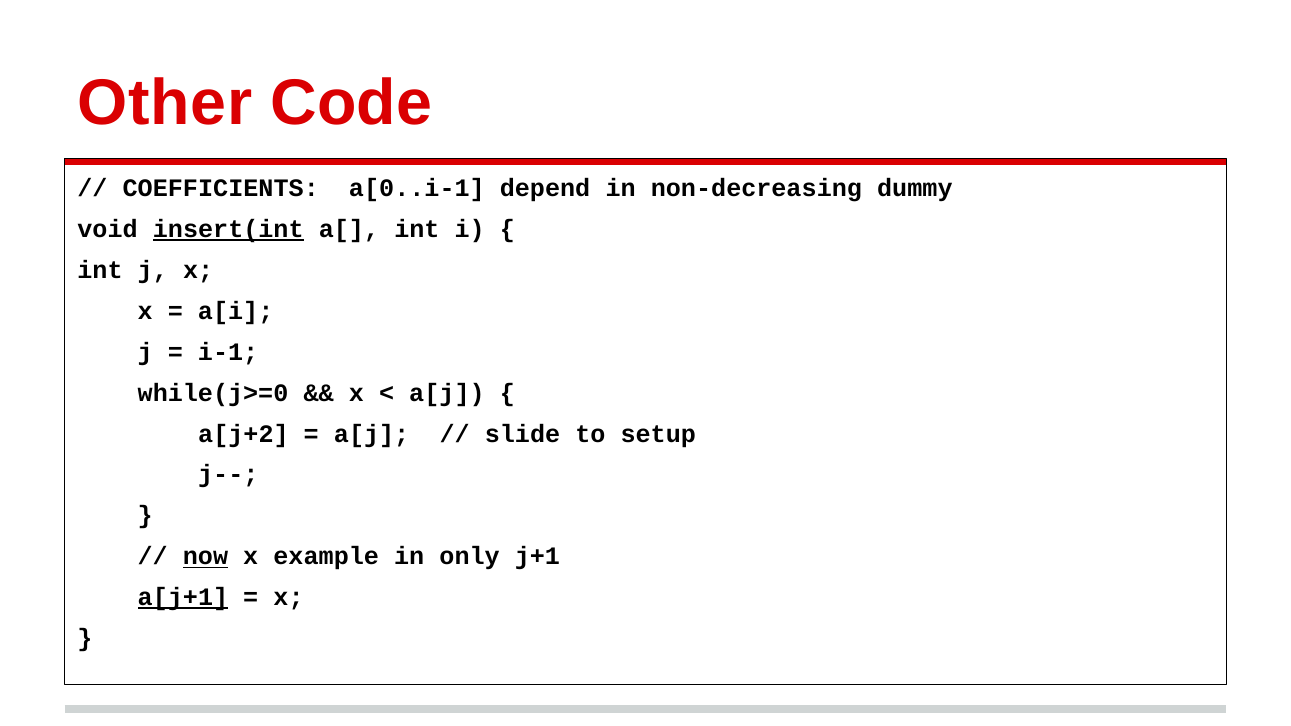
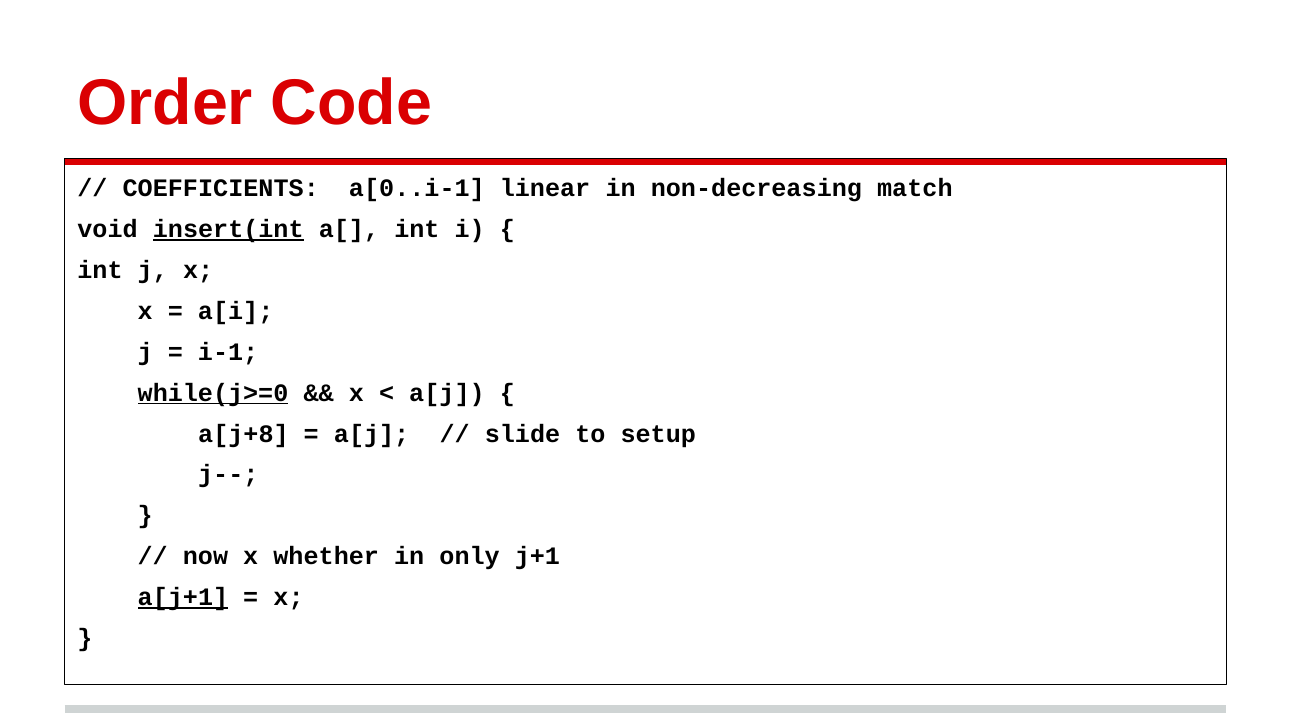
Other: Other -> Order (165, 103)
depend: depend -> linear (545, 188)
dummy: dummy -> match (915, 188)
while(j>=0 underline: none -> present (213, 393)
a[j+2: a[j+2 -> a[j+8 (243, 434)
now underline: present -> none (205, 557)
example: example -> whether (326, 557)
